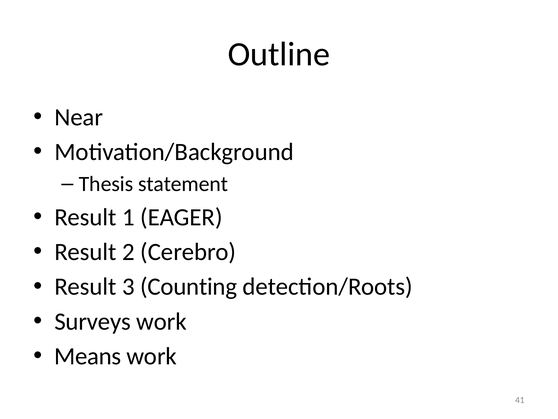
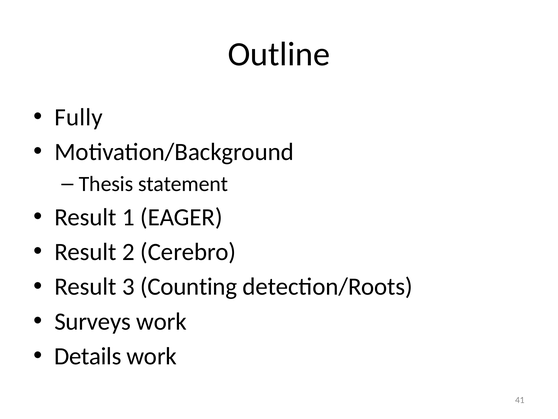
Near: Near -> Fully (79, 117)
Means: Means -> Details (88, 356)
